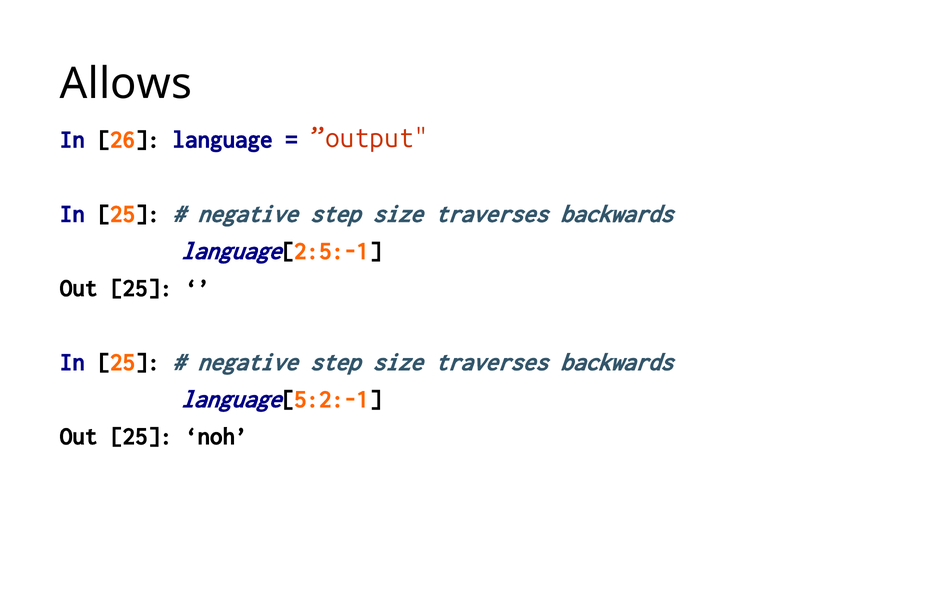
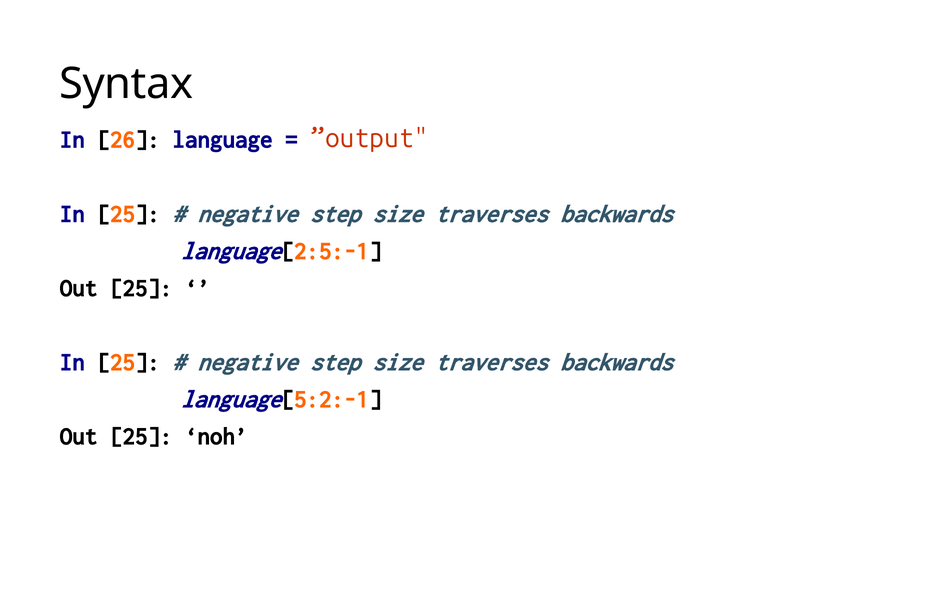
Allows: Allows -> Syntax (126, 84)
